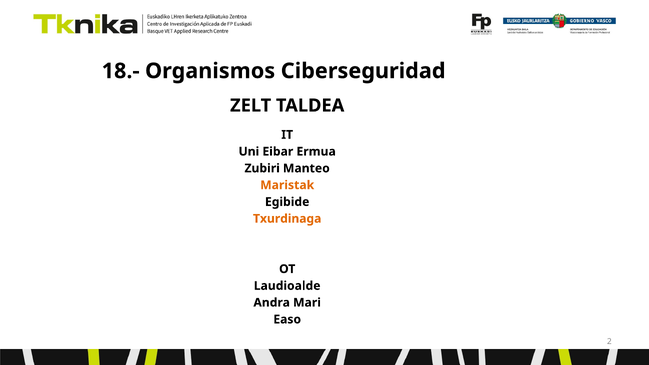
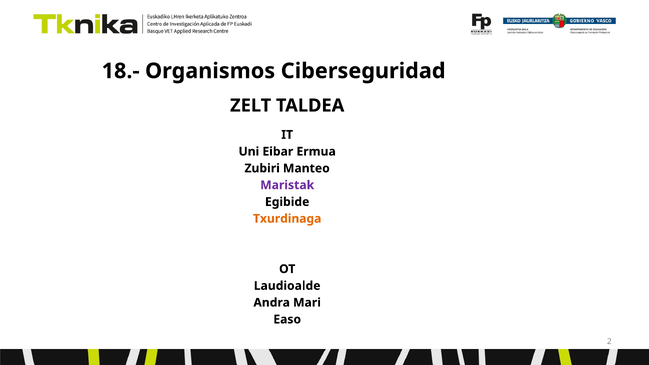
Maristak colour: orange -> purple (287, 185)
